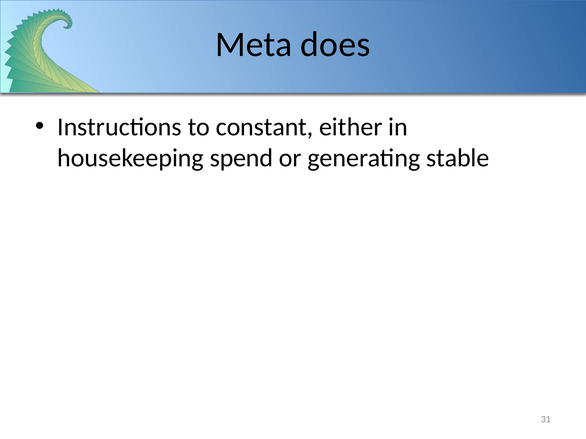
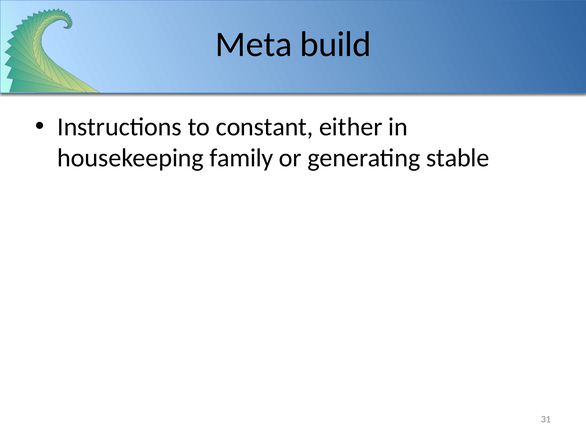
does: does -> build (336, 45)
spend: spend -> family (241, 158)
